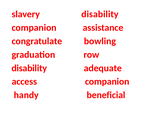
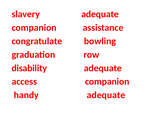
slavery disability: disability -> adequate (100, 14)
handy beneficial: beneficial -> adequate (106, 95)
